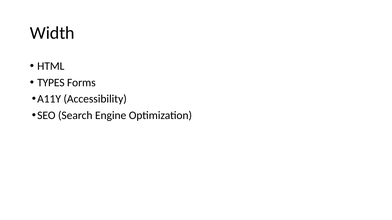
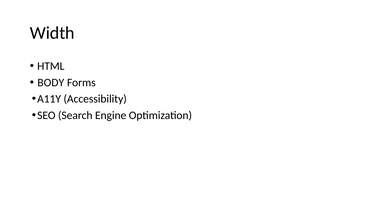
TYPES: TYPES -> BODY (51, 83)
